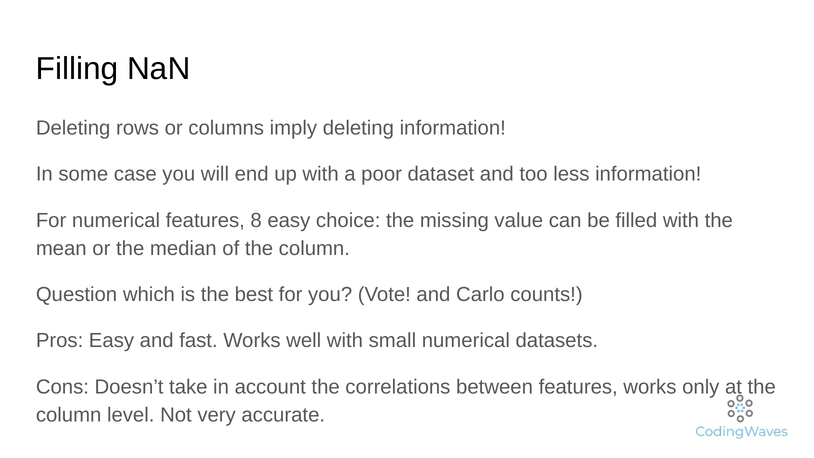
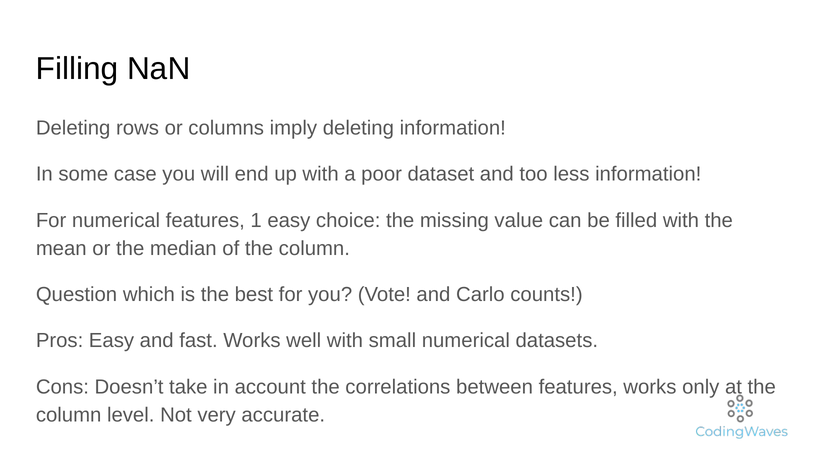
8: 8 -> 1 (256, 220)
